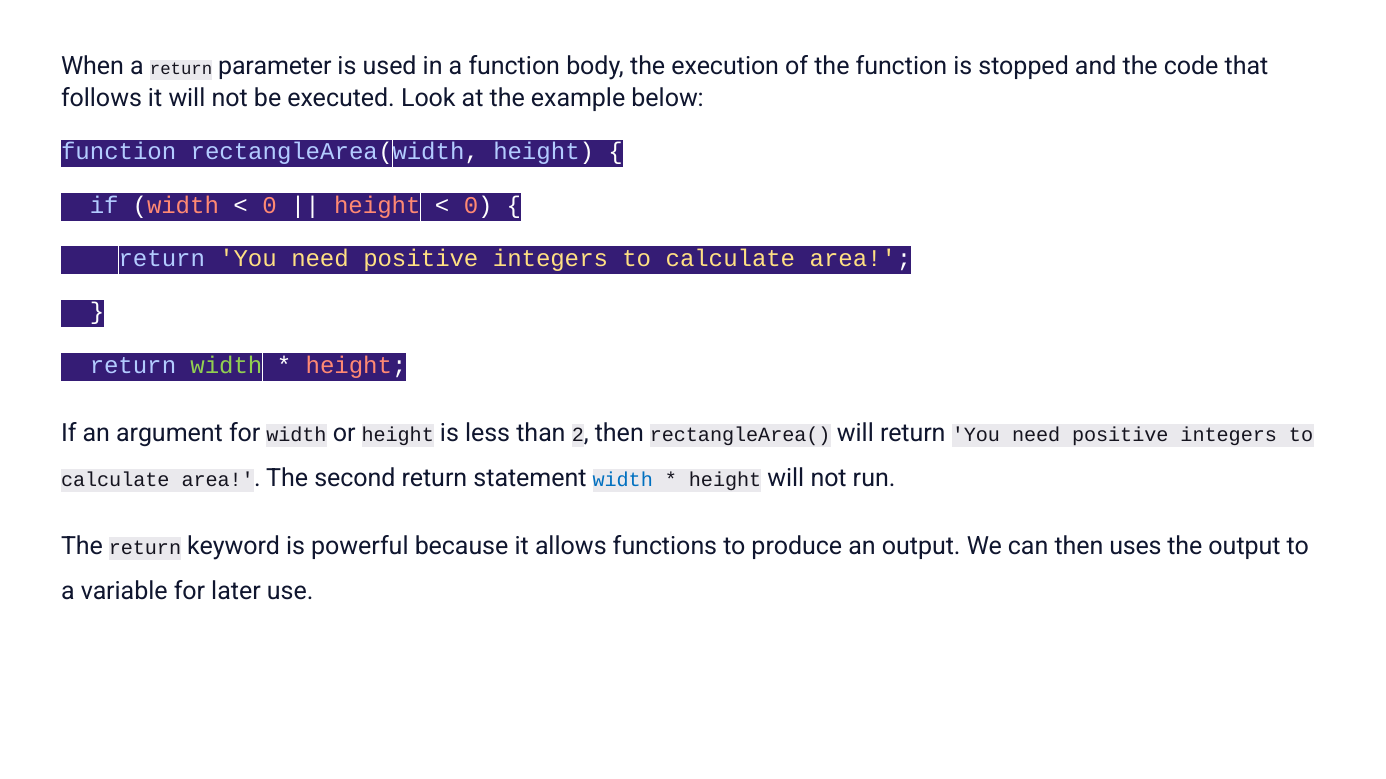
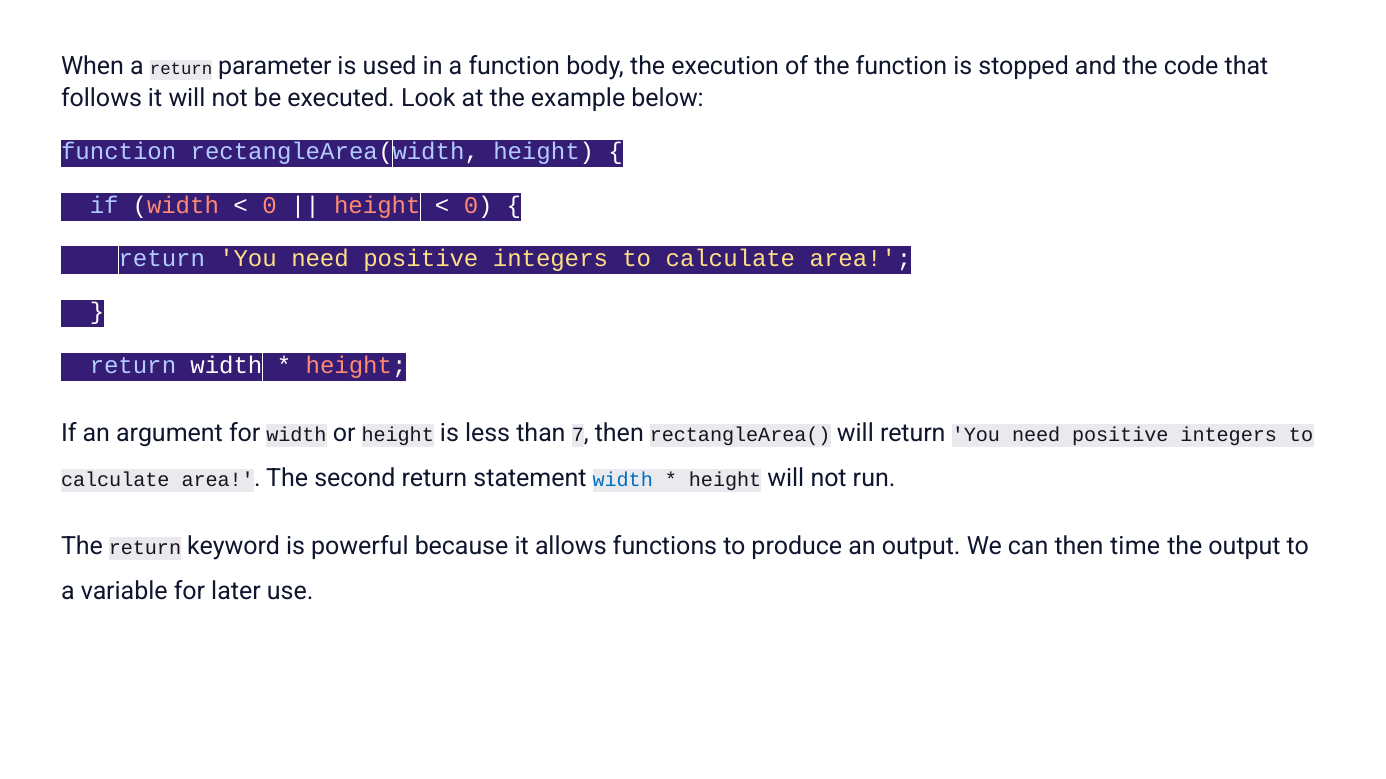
width colour: light green -> white (226, 366)
2: 2 -> 7 (578, 435)
uses: uses -> time (1135, 546)
